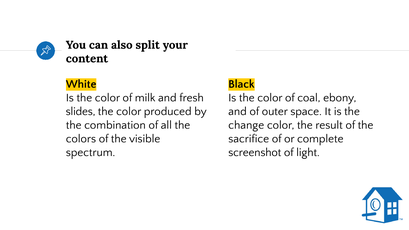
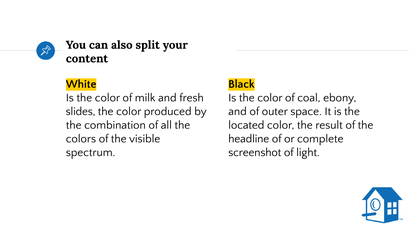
change: change -> located (246, 125)
sacrifice: sacrifice -> headline (249, 139)
